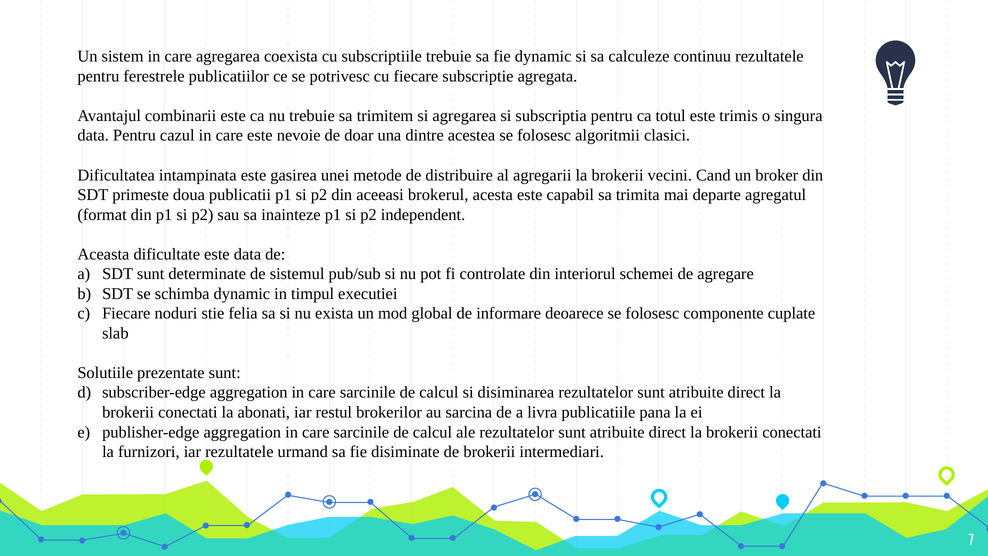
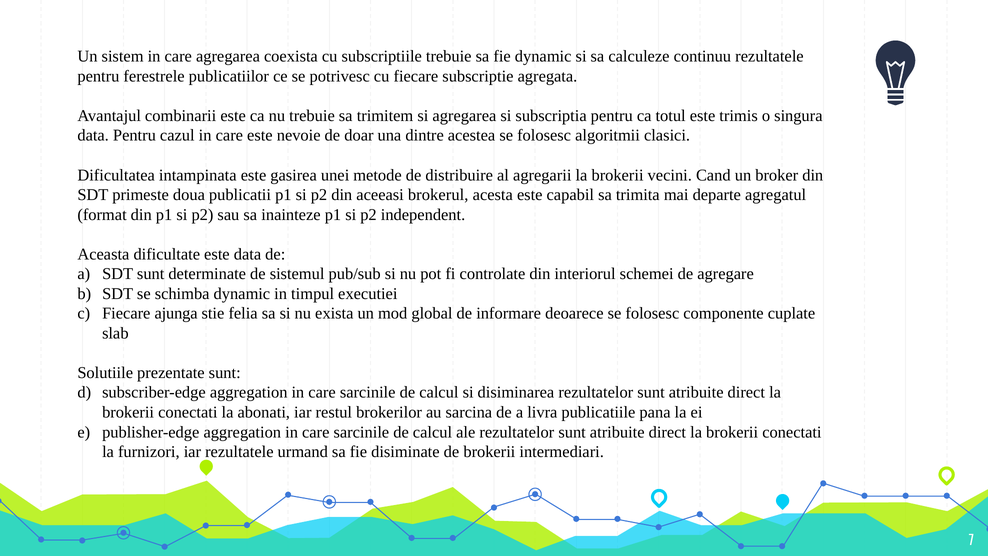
noduri: noduri -> ajunga (176, 313)
